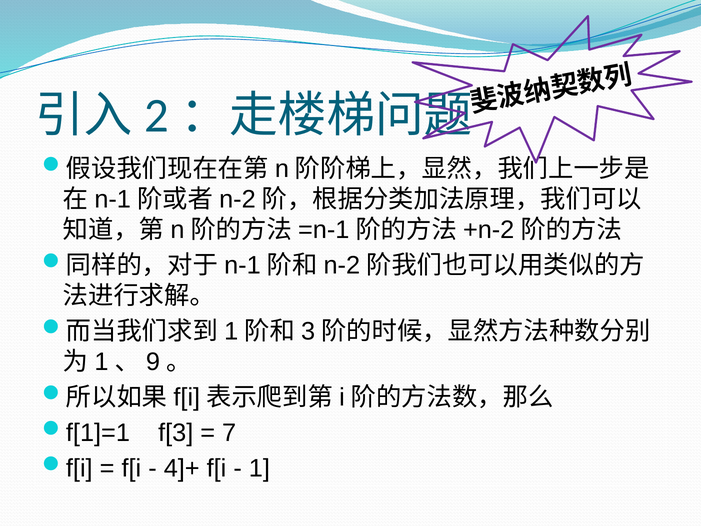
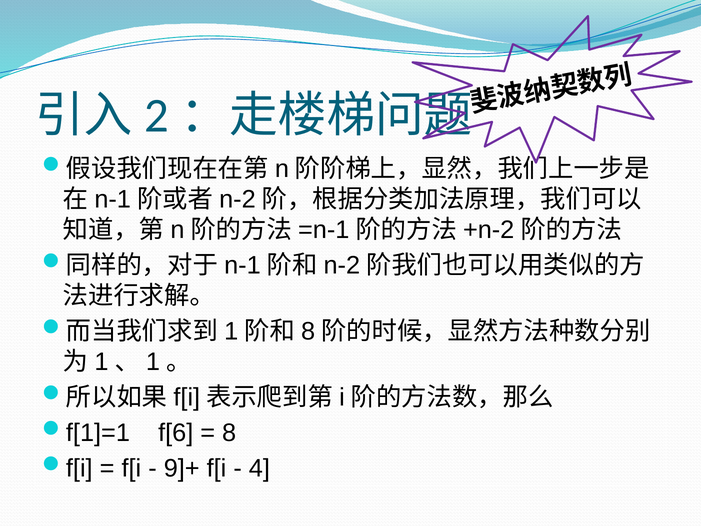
3: 3 -> 8 (308, 331)
9: 9 -> 1 (153, 362)
f[3: f[3 -> f[6 (176, 433)
7: 7 -> 8 (229, 433)
4]+: 4]+ -> 9]+ (182, 468)
1: 1 -> 4 (259, 468)
